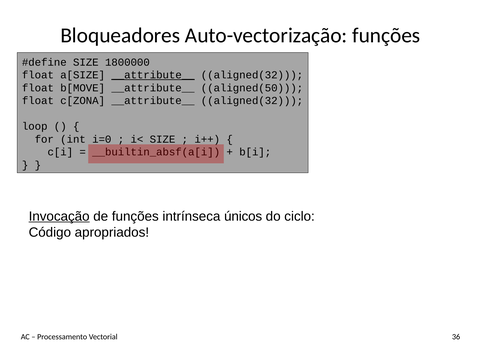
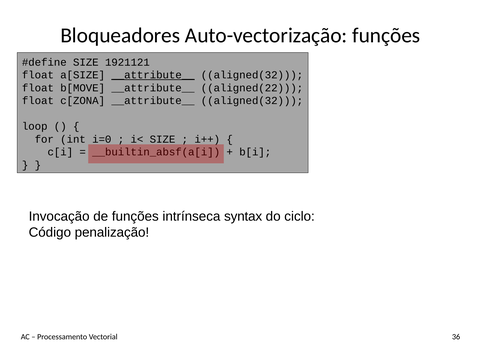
1800000: 1800000 -> 1921121 (127, 62)
aligned(50: aligned(50 -> aligned(22 (252, 88)
Invocação underline: present -> none (59, 216)
únicos: únicos -> syntax (243, 216)
apropriados: apropriados -> penalização (112, 232)
